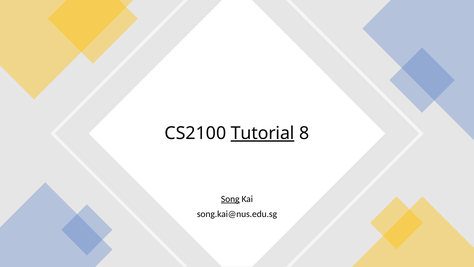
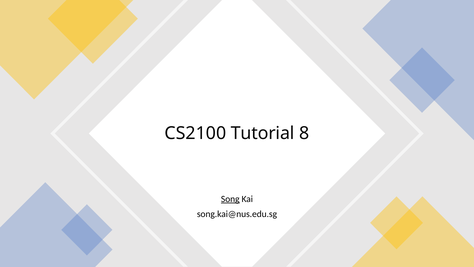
Tutorial underline: present -> none (263, 133)
